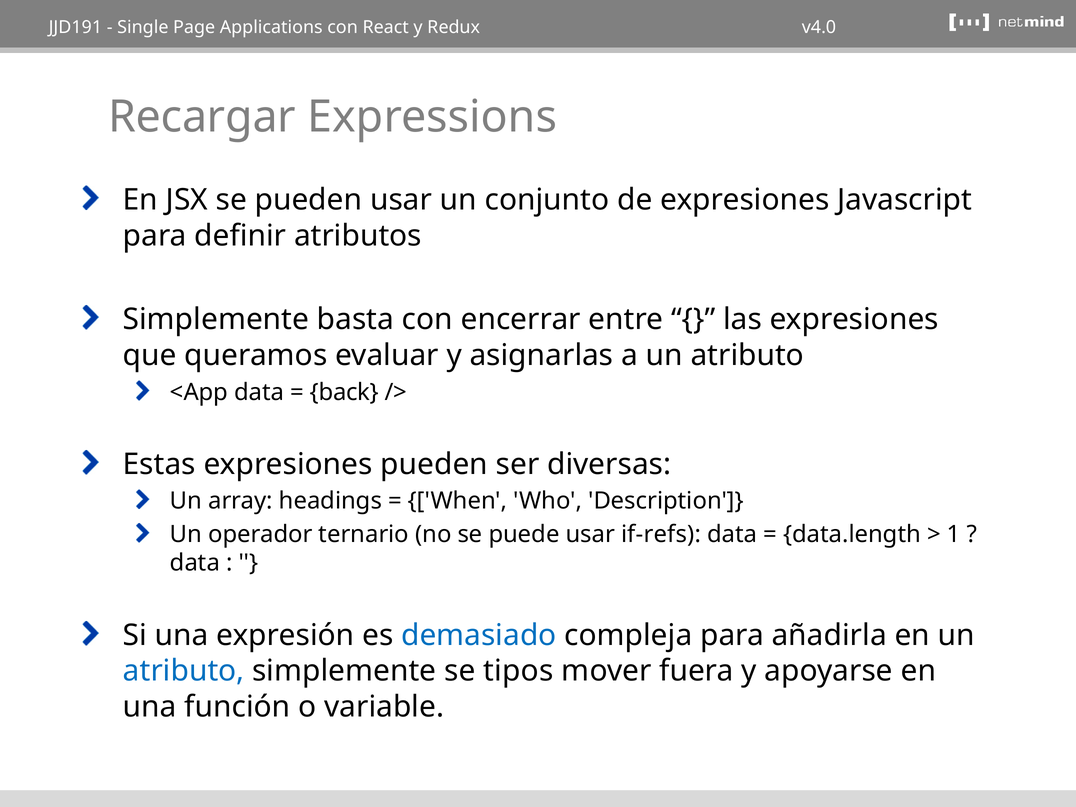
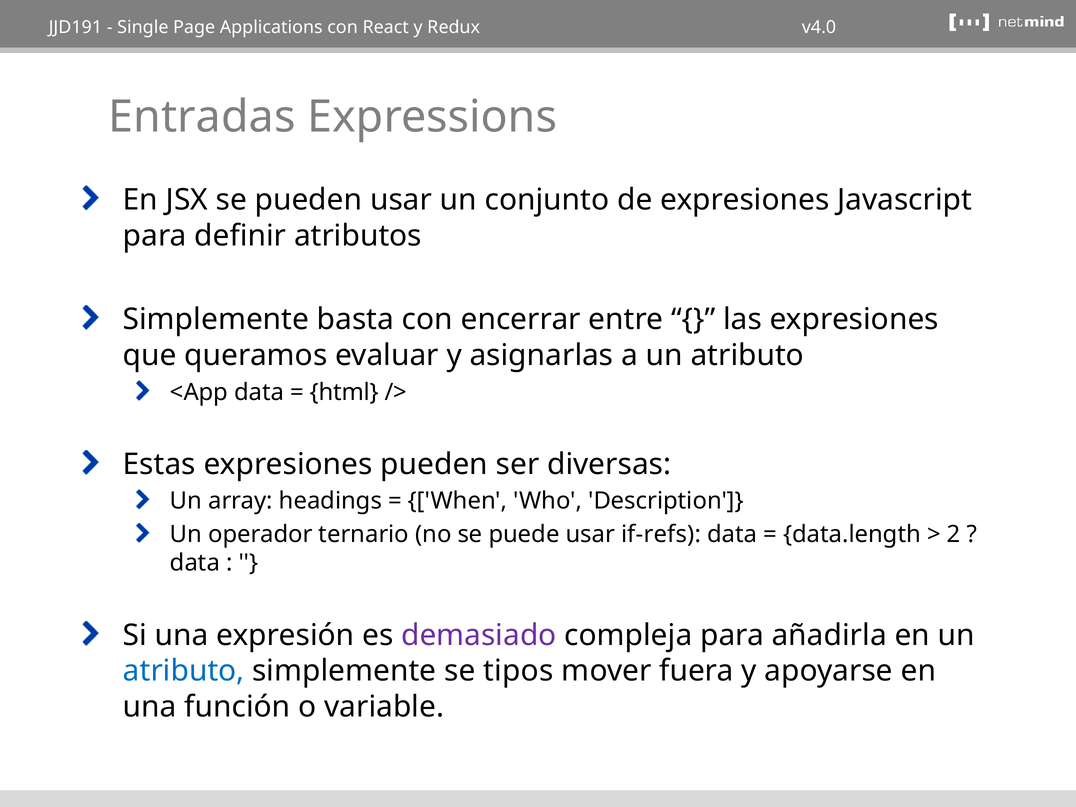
Recargar: Recargar -> Entradas (202, 117)
back: back -> html (344, 392)
1: 1 -> 2 (954, 534)
demasiado colour: blue -> purple (479, 635)
